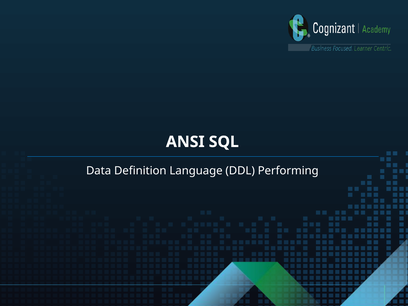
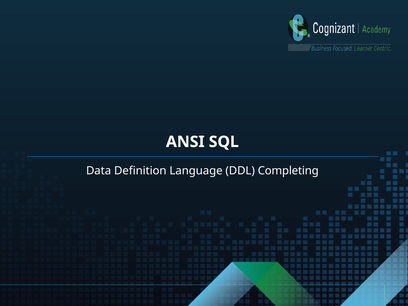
Performing: Performing -> Completing (288, 171)
